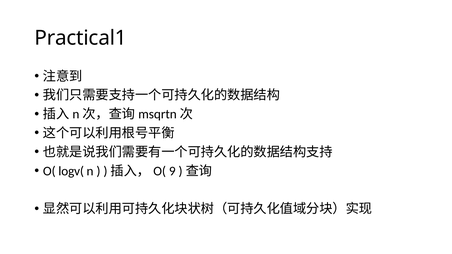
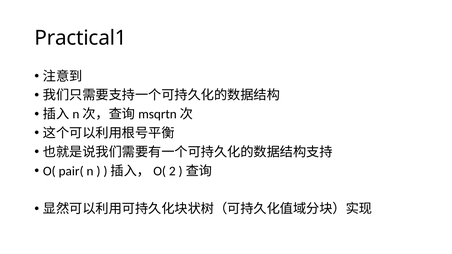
logv(: logv( -> pair( (71, 171)
9: 9 -> 2 (172, 171)
